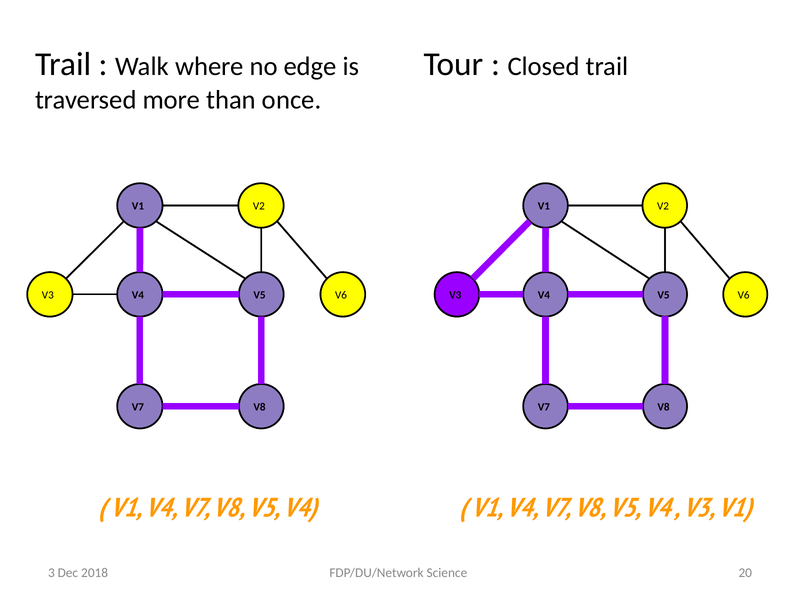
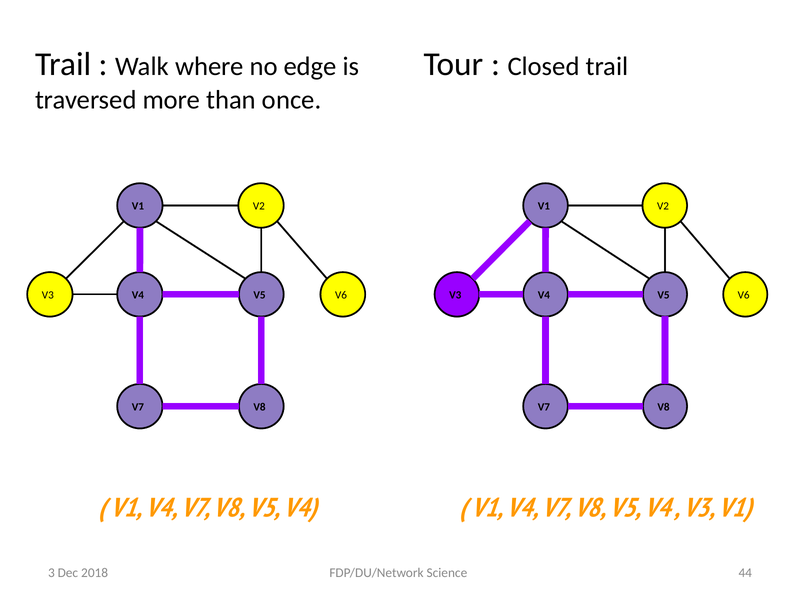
20: 20 -> 44 (745, 573)
